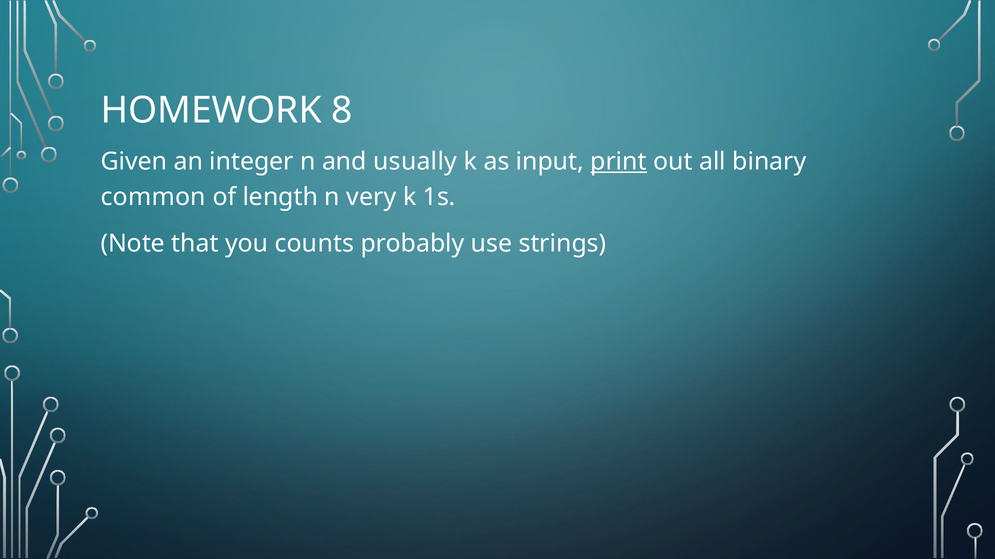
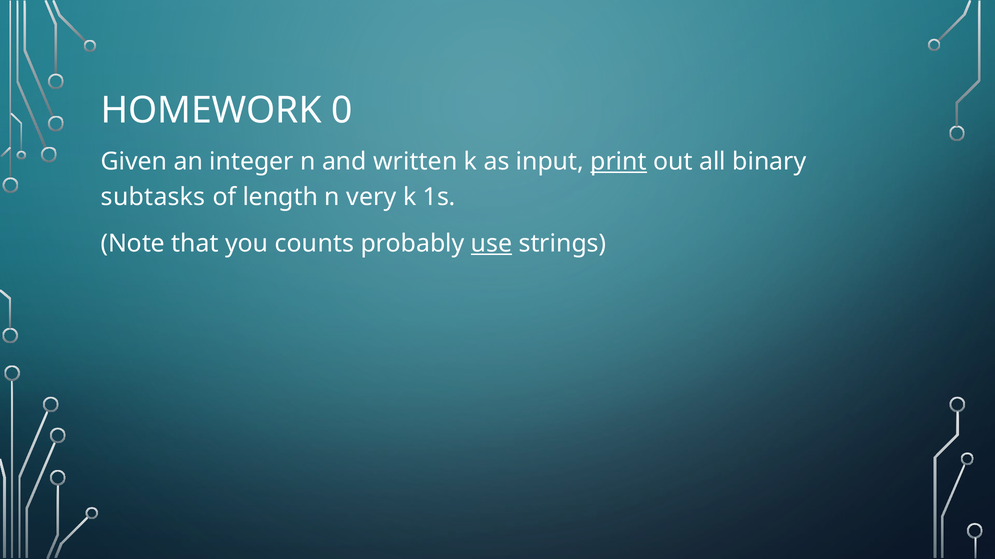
8: 8 -> 0 (342, 111)
usually: usually -> written (415, 162)
common: common -> subtasks (153, 198)
use underline: none -> present (492, 244)
